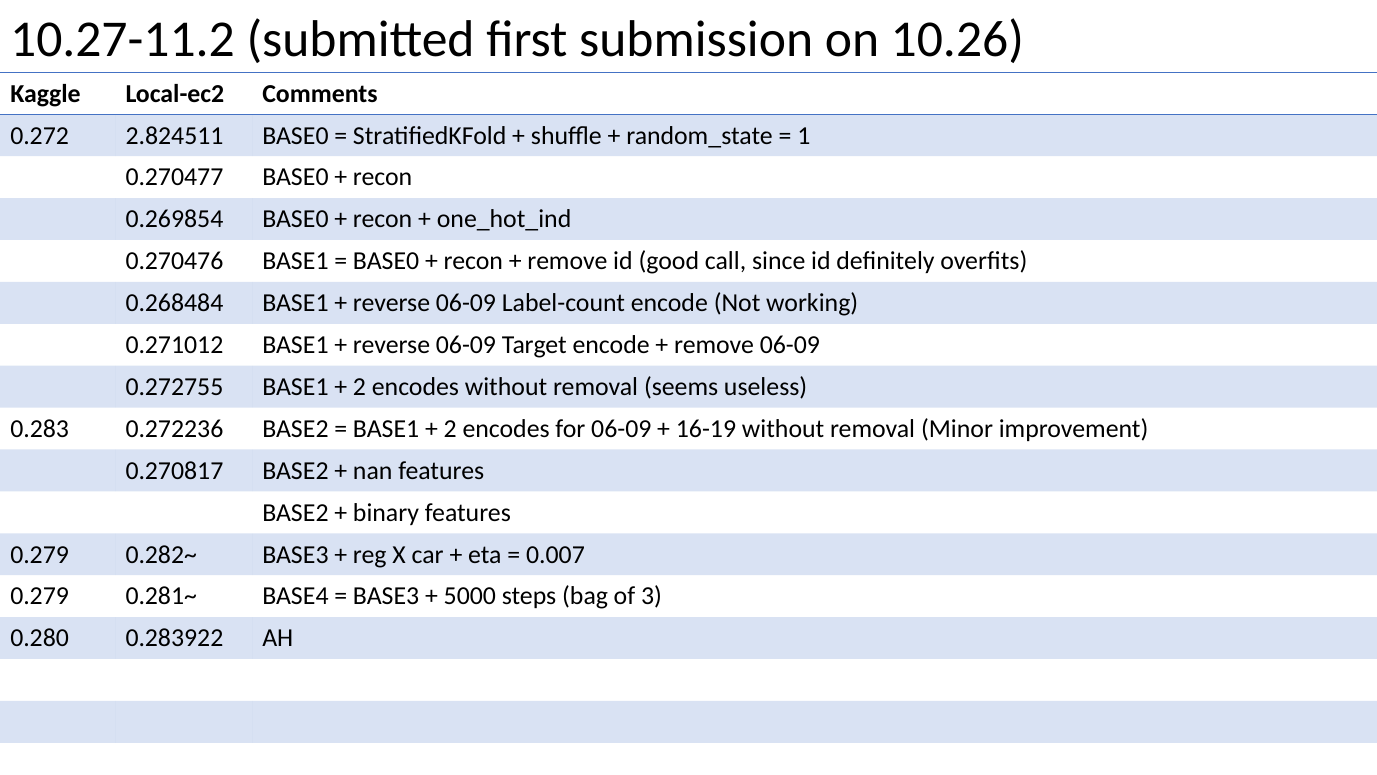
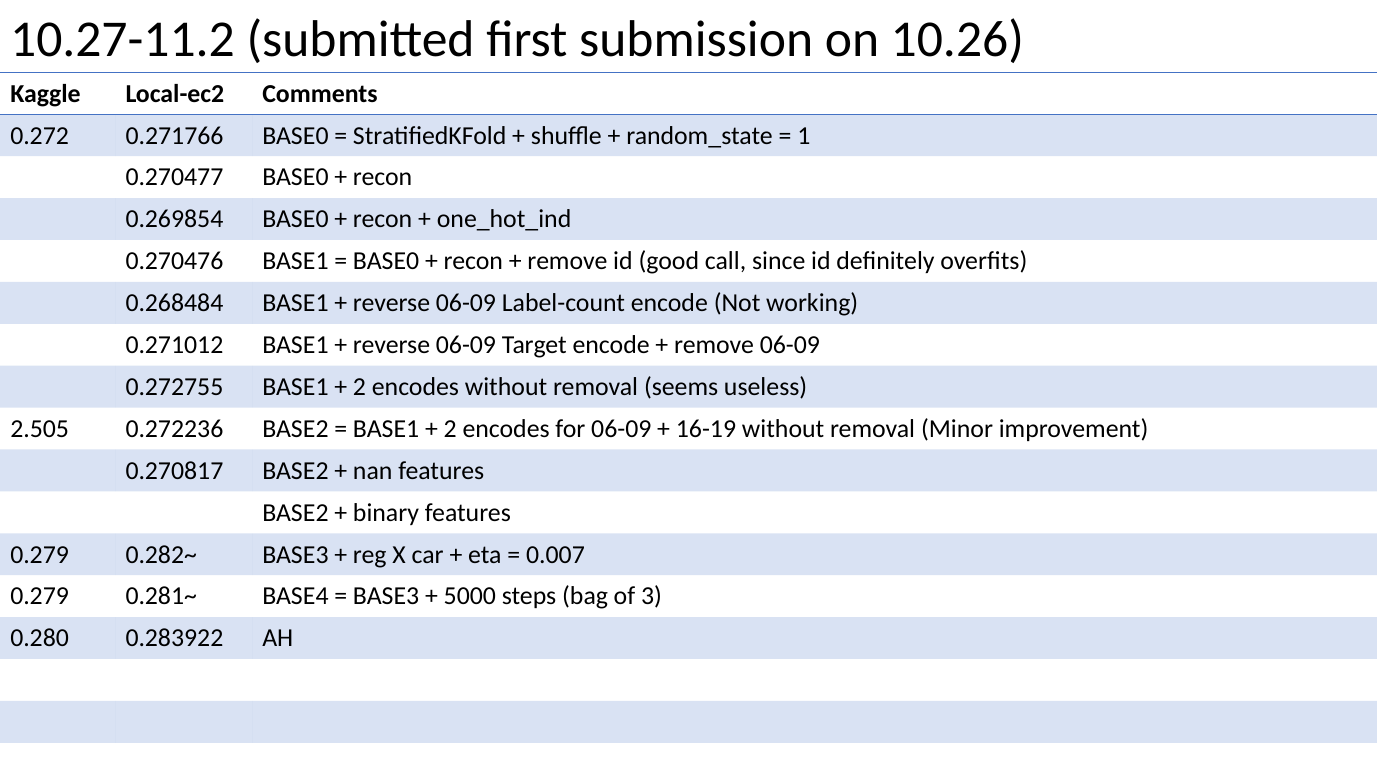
2.824511: 2.824511 -> 0.271766 (174, 135)
0.283: 0.283 -> 2.505 (40, 429)
